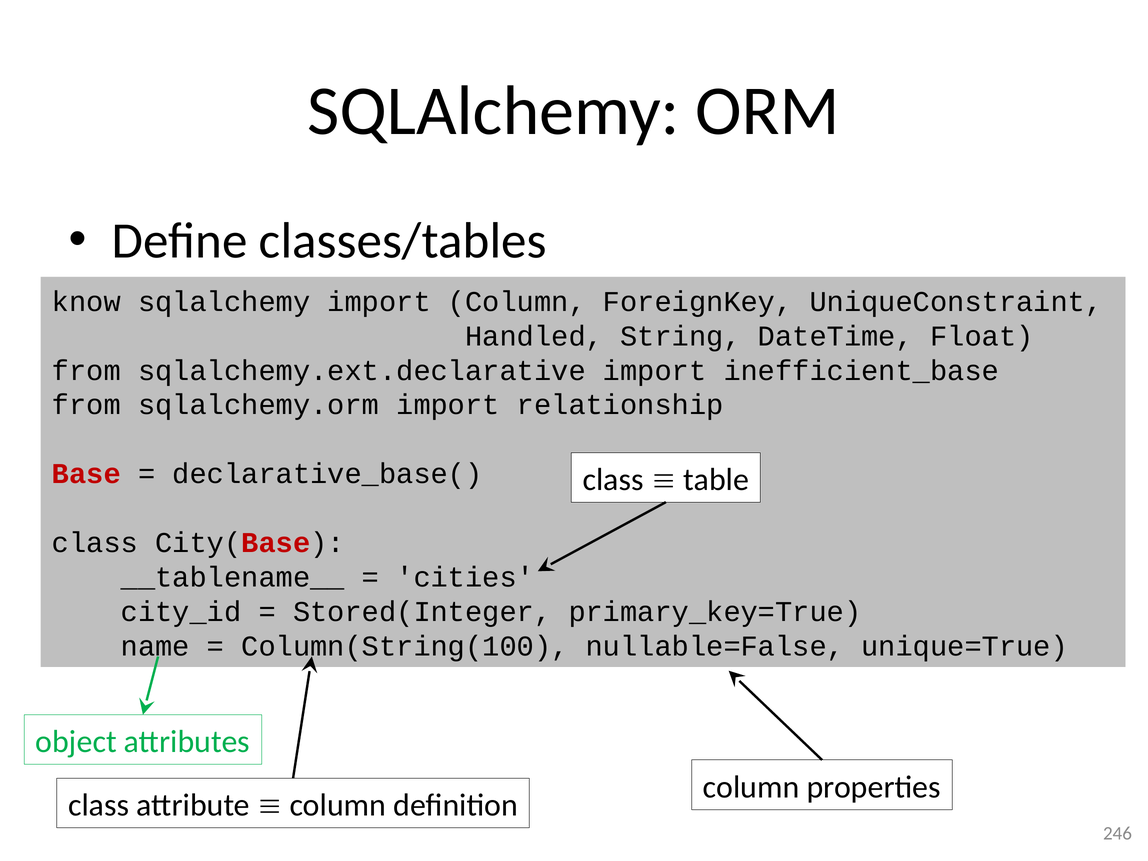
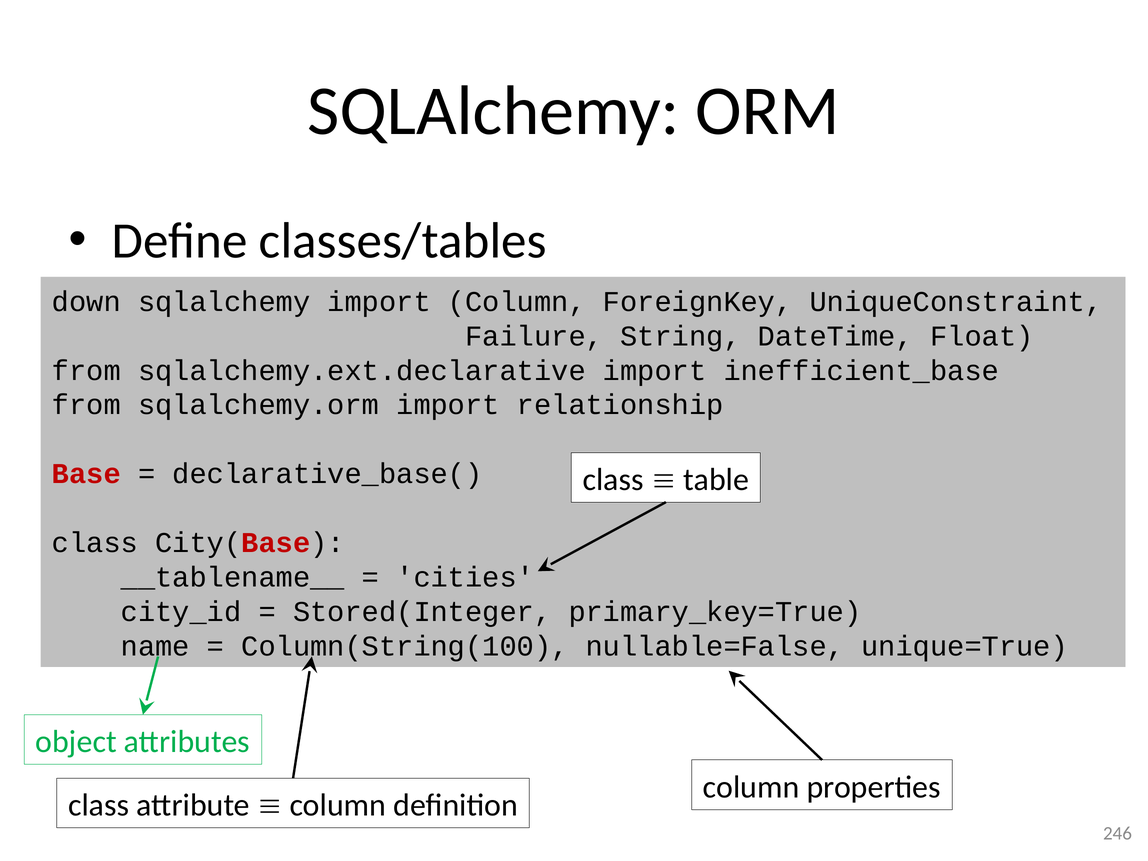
know: know -> down (86, 302)
Handled: Handled -> Failure (534, 336)
